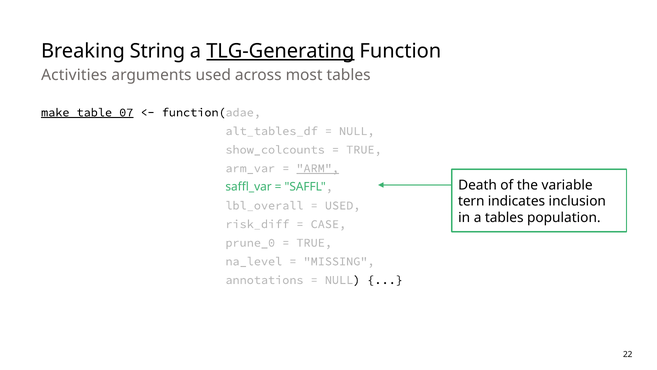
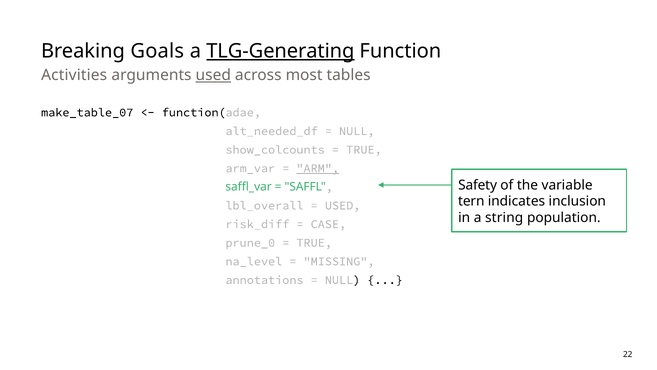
String: String -> Goals (157, 51)
used underline: none -> present (213, 75)
make_table_07 underline: present -> none (87, 112)
alt_tables_df: alt_tables_df -> alt_needed_df (272, 131)
Death: Death -> Safety (478, 185)
a tables: tables -> string (504, 218)
